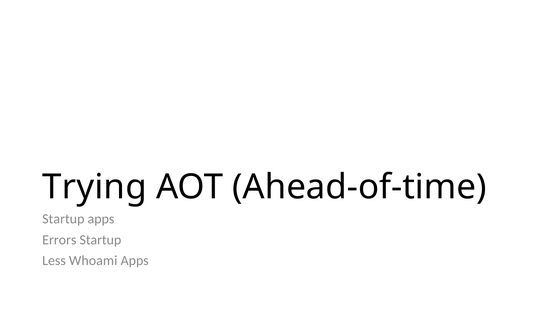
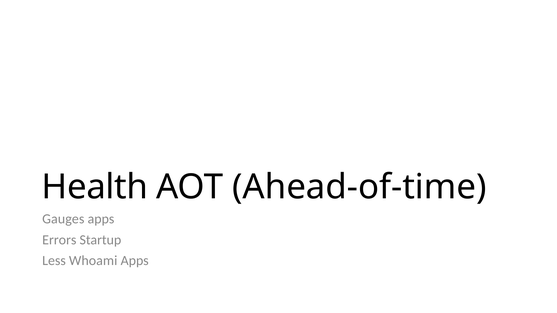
Trying: Trying -> Health (95, 187)
Startup: Startup -> Gauges (63, 219)
